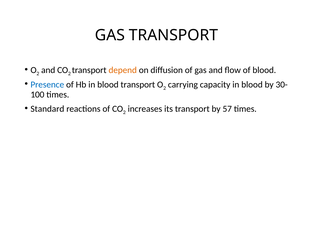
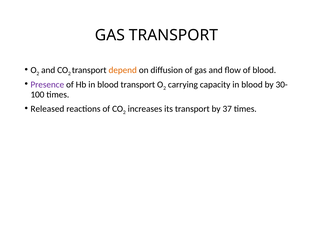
Presence colour: blue -> purple (47, 84)
Standard: Standard -> Released (47, 109)
57: 57 -> 37 (227, 109)
